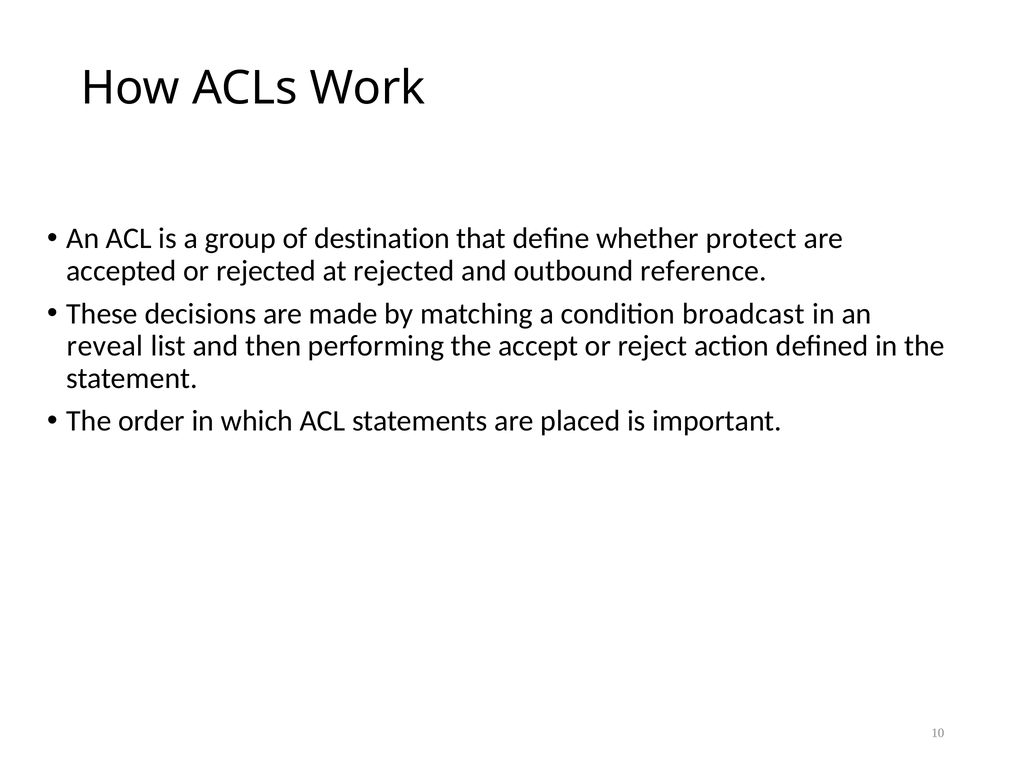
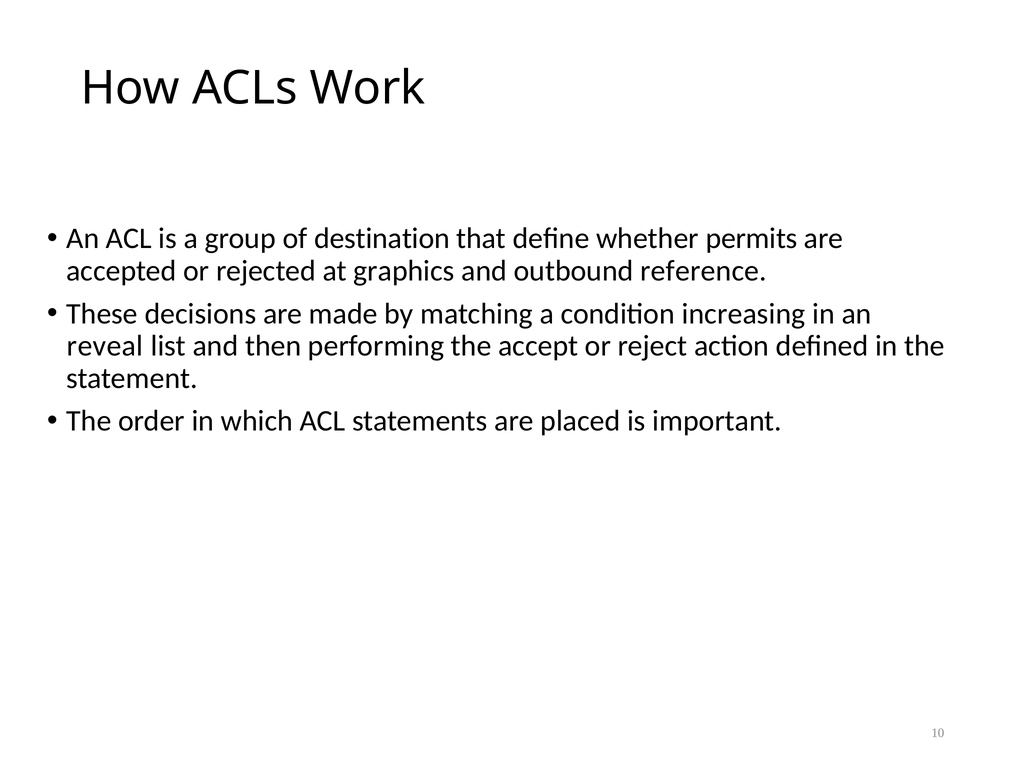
protect: protect -> permits (752, 239)
at rejected: rejected -> graphics (404, 271)
broadcast: broadcast -> increasing (744, 314)
